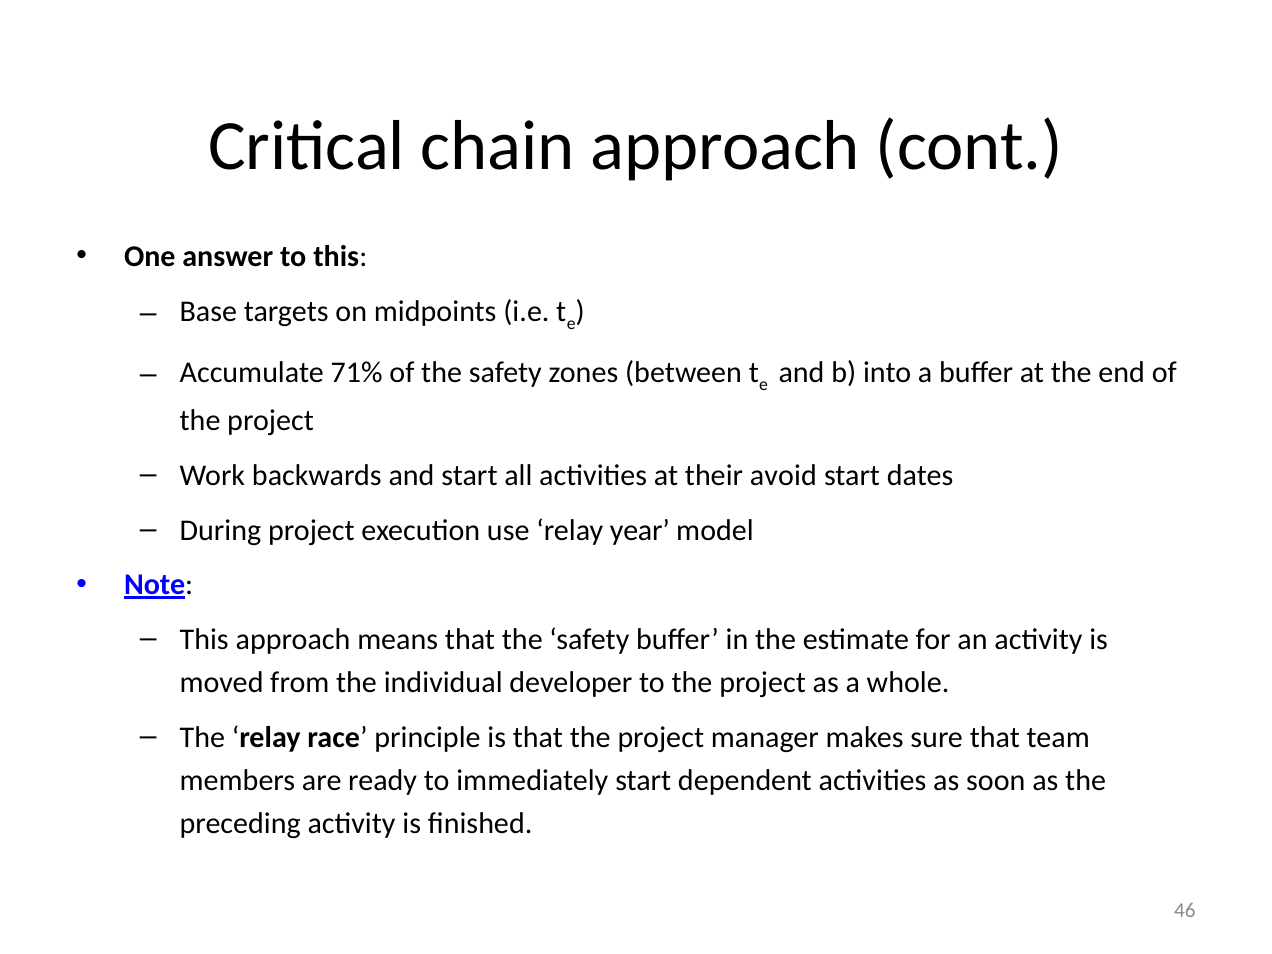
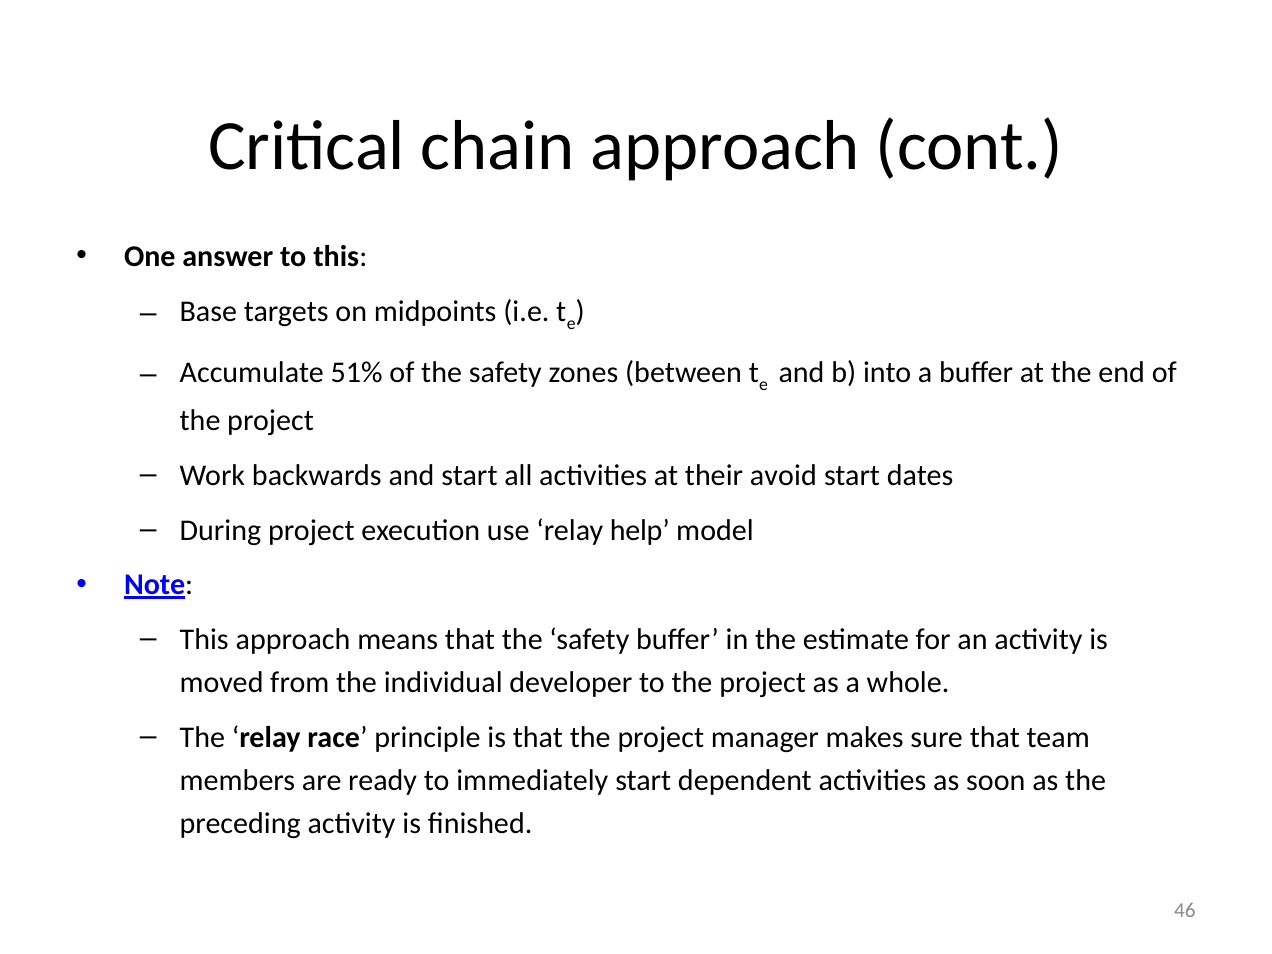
71%: 71% -> 51% (357, 373)
year: year -> help (640, 530)
